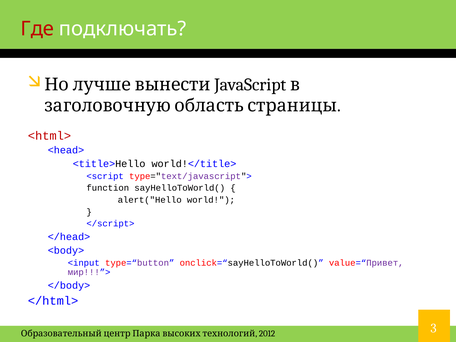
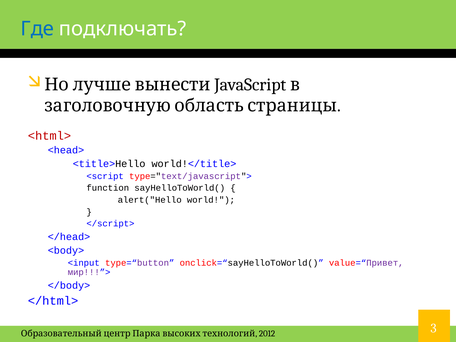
Где colour: red -> blue (37, 29)
